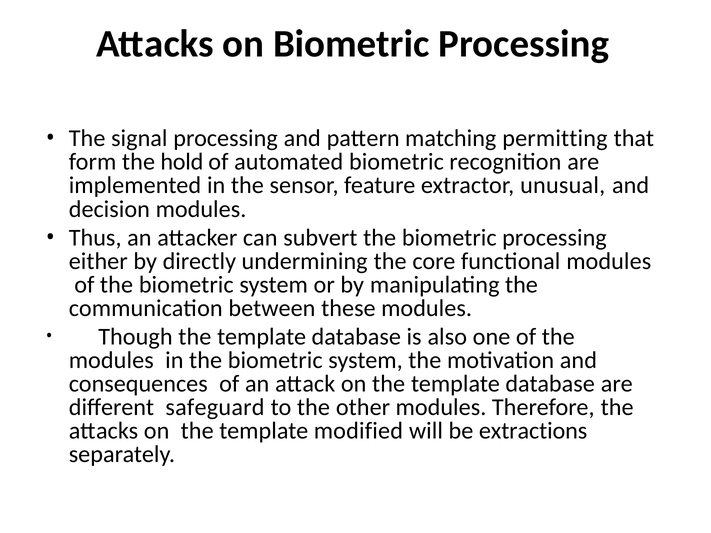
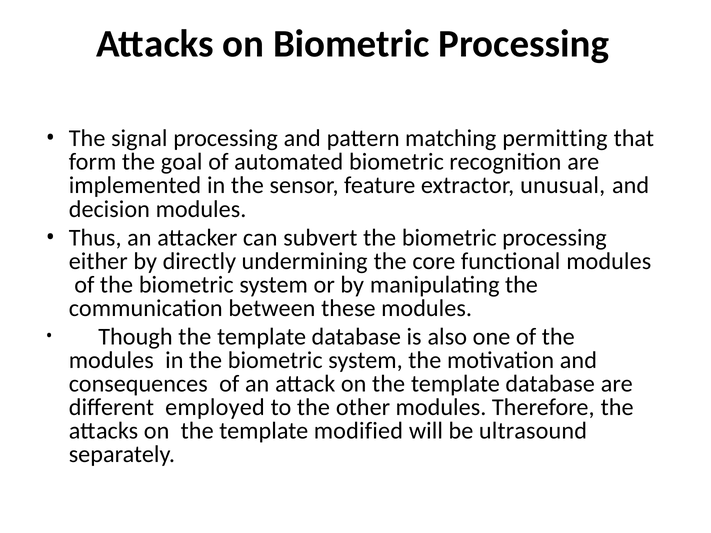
hold: hold -> goal (182, 162)
safeguard: safeguard -> employed (215, 408)
extractions: extractions -> ultrasound (533, 431)
